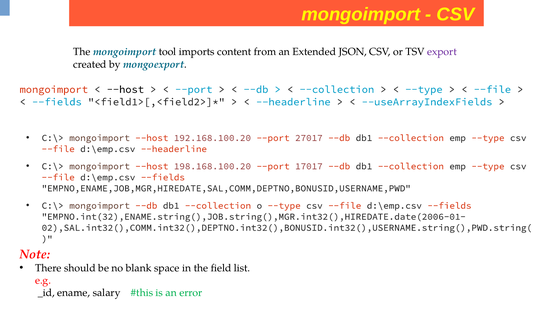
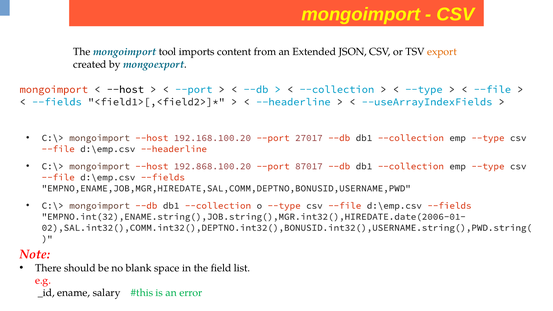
export colour: purple -> orange (442, 52)
198.168.100.20: 198.168.100.20 -> 192.868.100.20 (212, 166)
17017: 17017 -> 87017 (309, 166)
